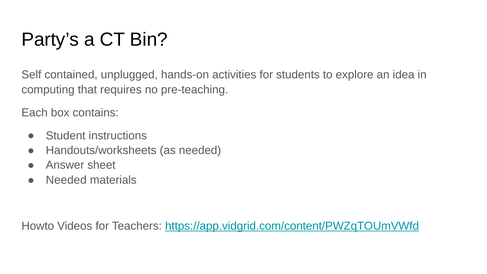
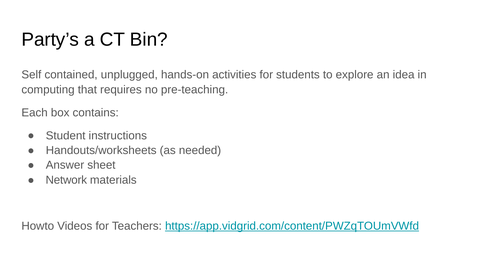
Needed: Needed -> Network (66, 180)
